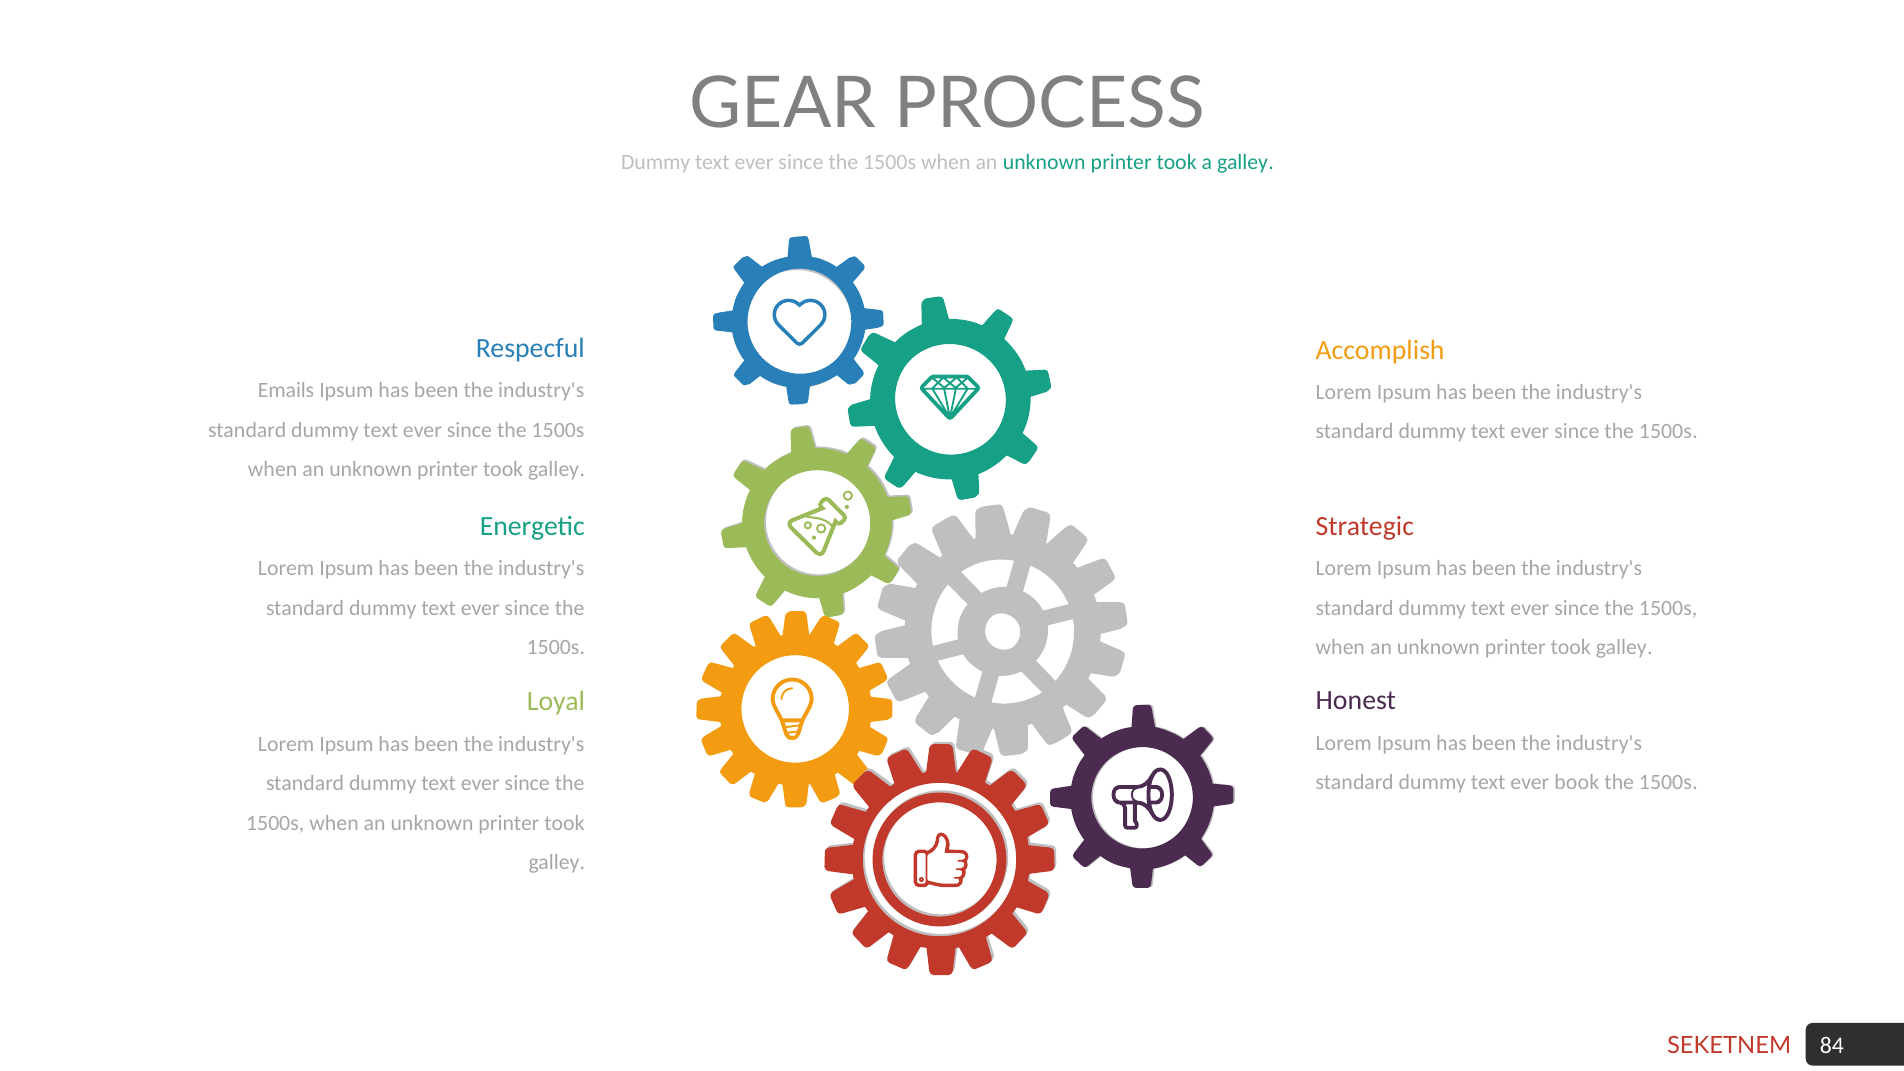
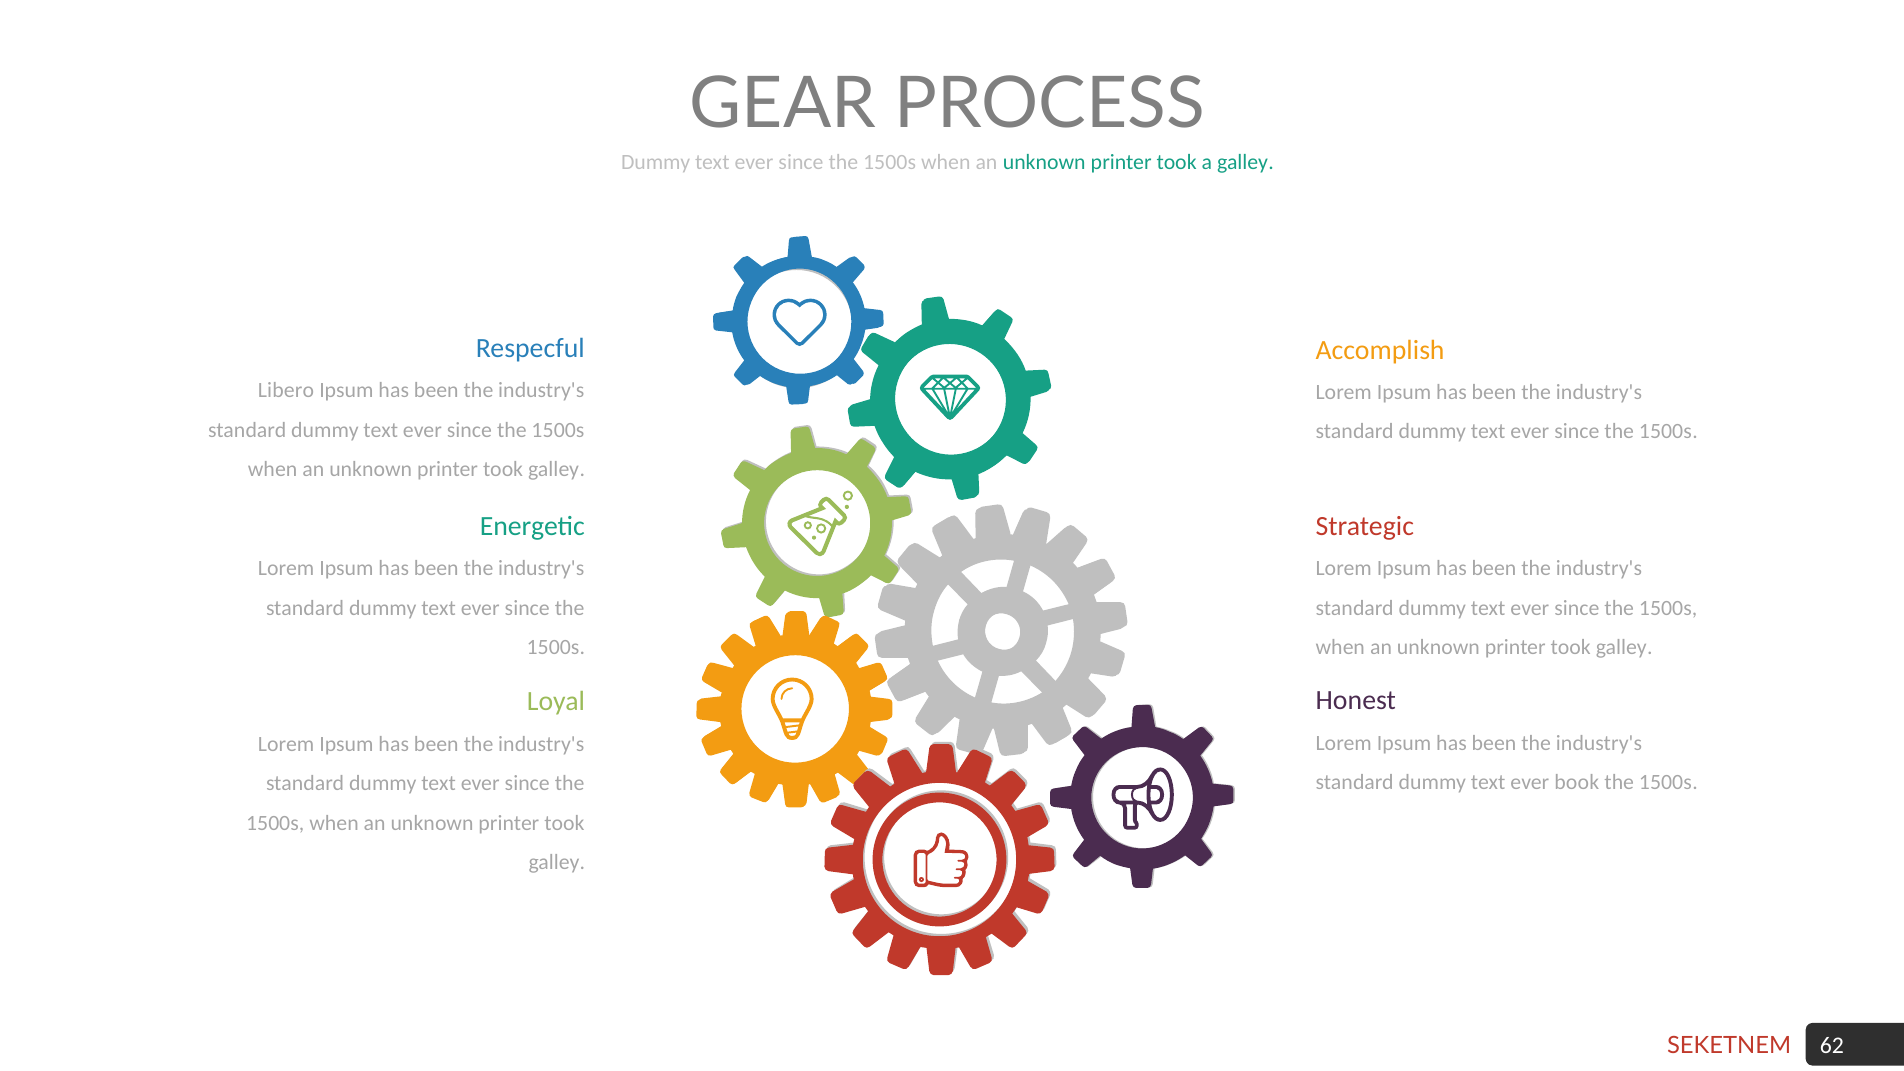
Emails: Emails -> Libero (286, 391)
84: 84 -> 62 (1832, 1045)
